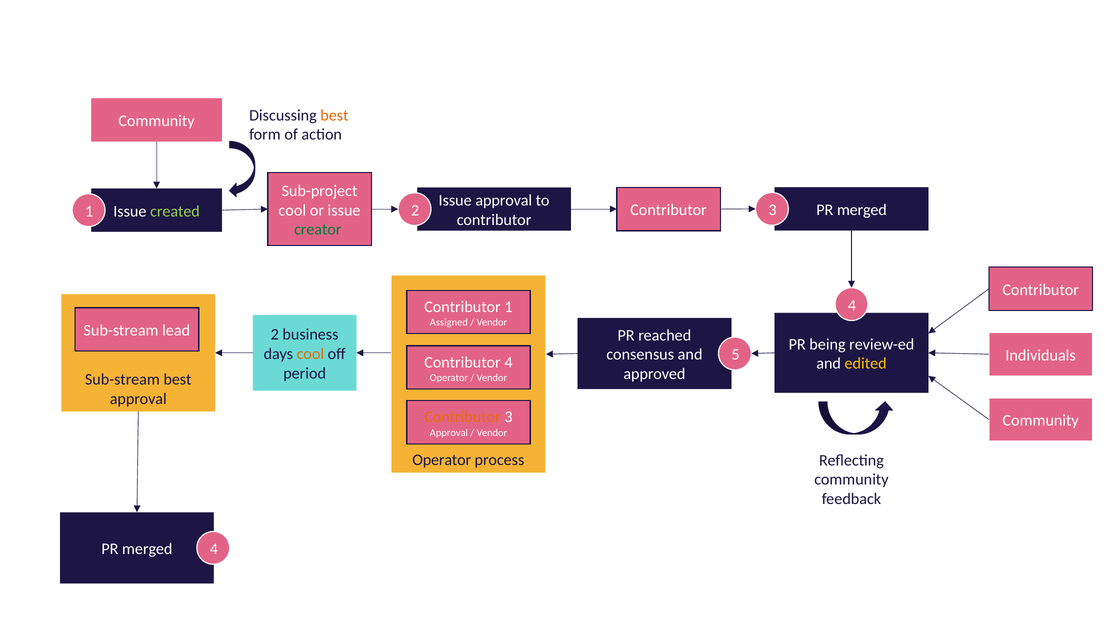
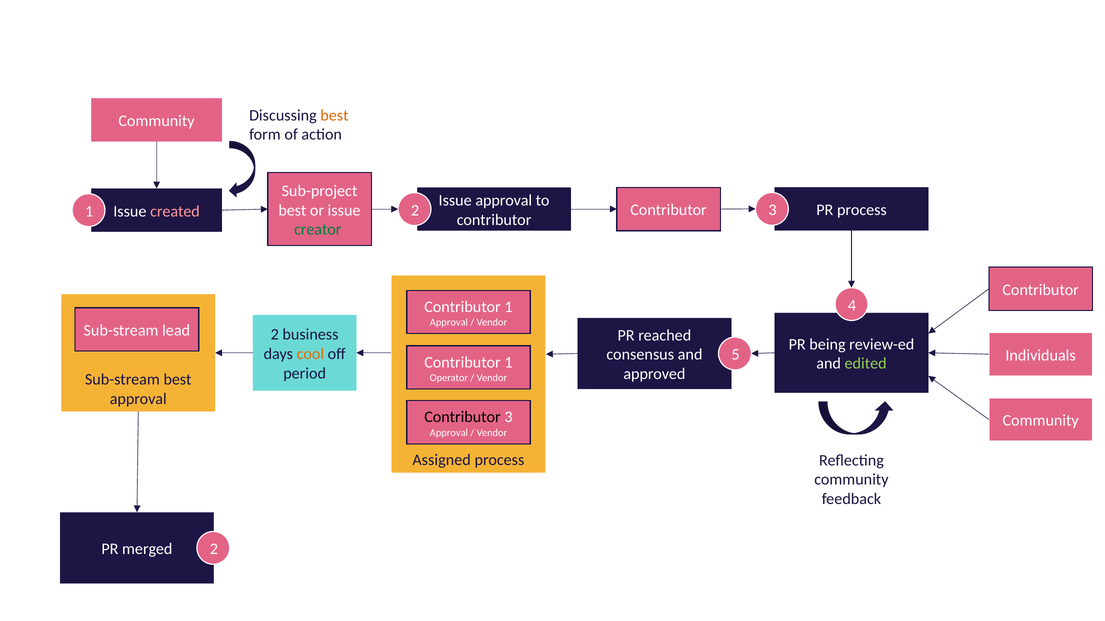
Contributor PR merged: merged -> process (862, 210)
cool: cool -> best (292, 210)
created colour: light green -> pink (175, 211)
Assigned: Assigned -> Approval (449, 323)
4: 4 -> 1 (509, 363)
edited colour: yellow -> light green (866, 364)
Contributor colour: orange -> black (462, 418)
Operator: Operator -> Assigned (442, 461)
merged 4: 4 -> 2 (214, 549)
